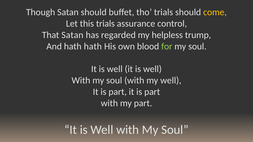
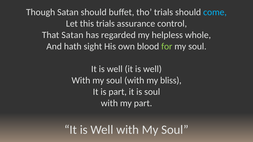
come colour: yellow -> light blue (215, 12)
trump: trump -> whole (198, 35)
hath hath: hath -> sight (93, 46)
my well: well -> bliss (171, 81)
part: part -> soul (152, 92)
